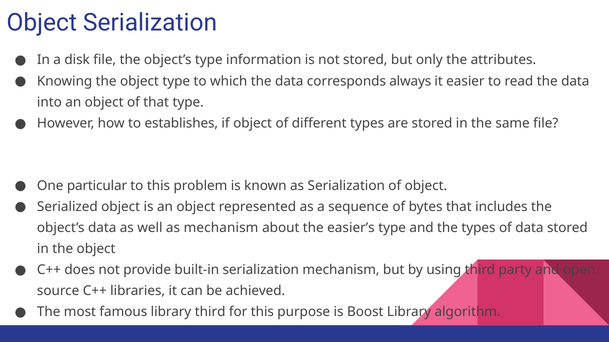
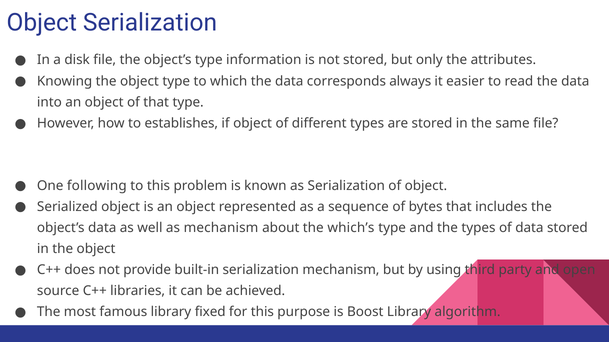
particular: particular -> following (97, 186)
easier’s: easier’s -> which’s (351, 228)
library third: third -> fixed (210, 312)
